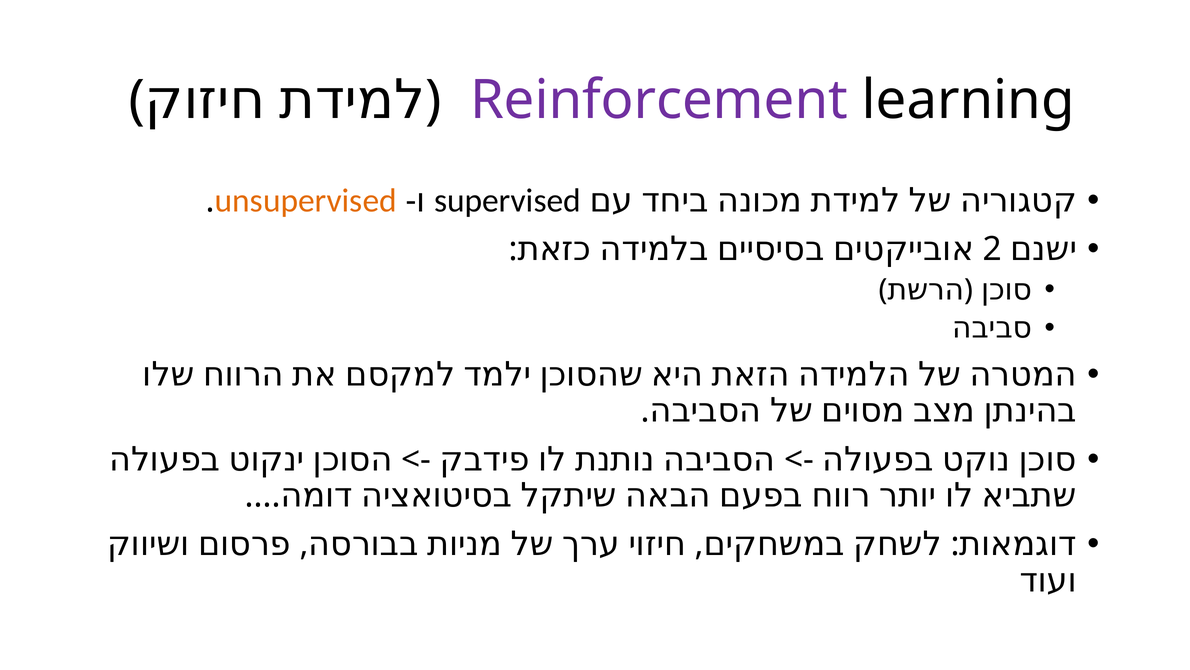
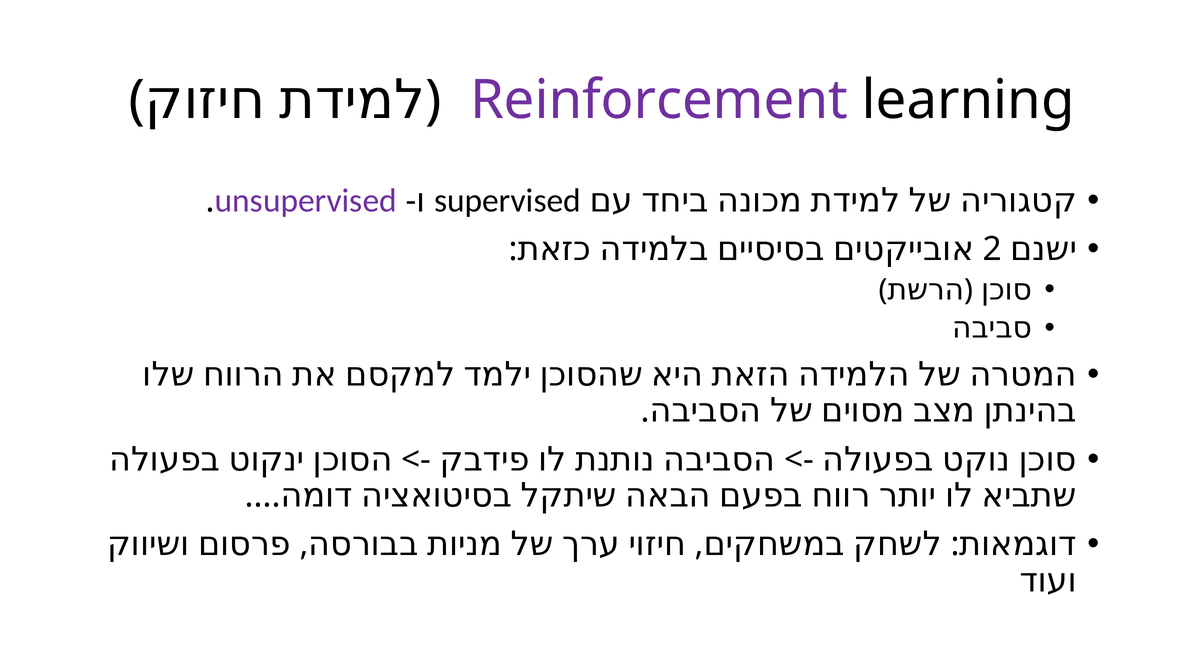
unsupervised colour: orange -> purple (306, 201)
